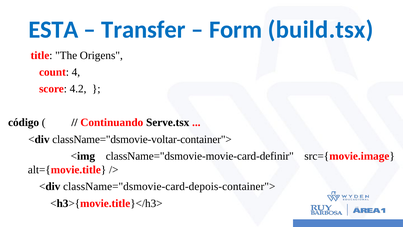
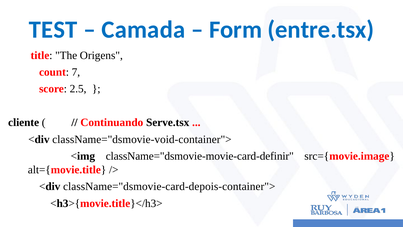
ESTA: ESTA -> TEST (53, 30)
Transfer: Transfer -> Camada (143, 30)
build.tsx: build.tsx -> entre.tsx (321, 30)
4: 4 -> 7 (76, 72)
4.2: 4.2 -> 2.5 (78, 89)
código: código -> cliente (24, 122)
className="dsmovie-voltar-container">: className="dsmovie-voltar-container"> -> className="dsmovie-void-container"> (142, 139)
